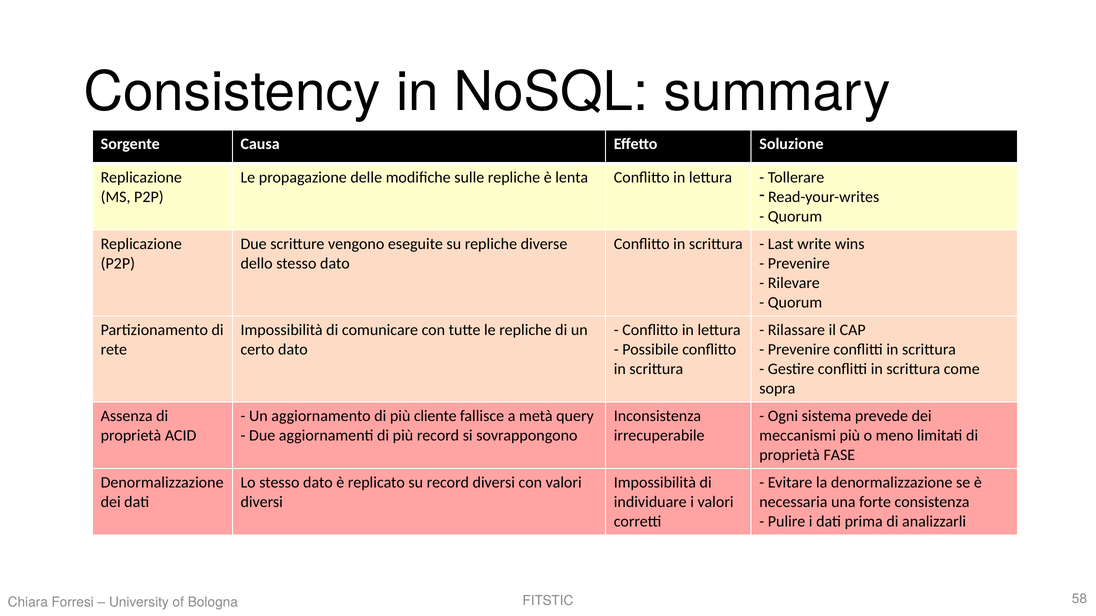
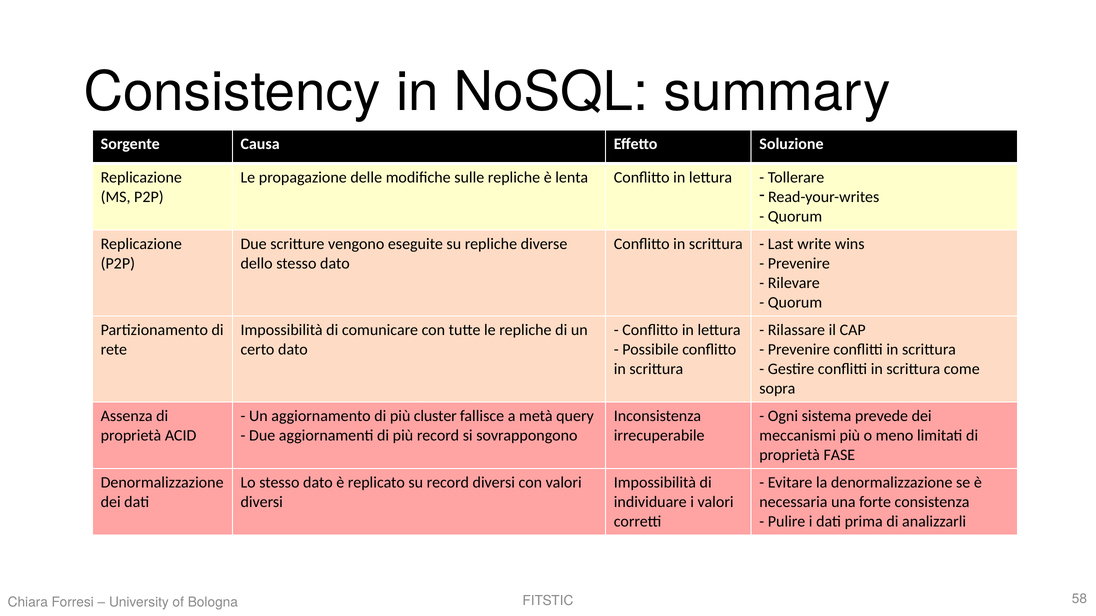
cliente: cliente -> cluster (435, 416)
